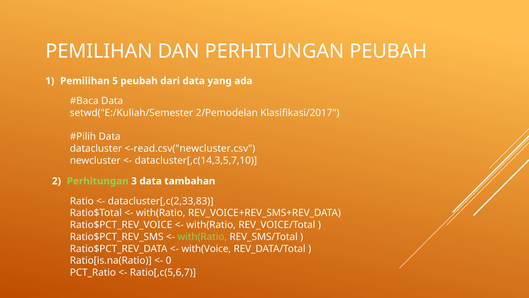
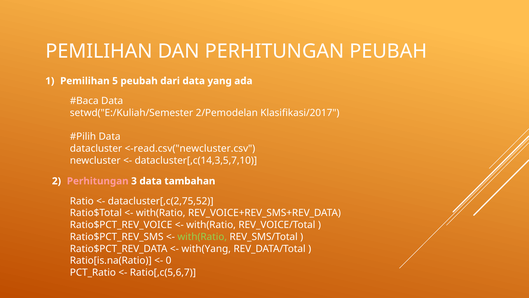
Perhitungan colour: light green -> pink (98, 181)
datacluster[,c(2,33,83: datacluster[,c(2,33,83 -> datacluster[,c(2,75,52 (161, 201)
with(Voice: with(Voice -> with(Yang (206, 248)
